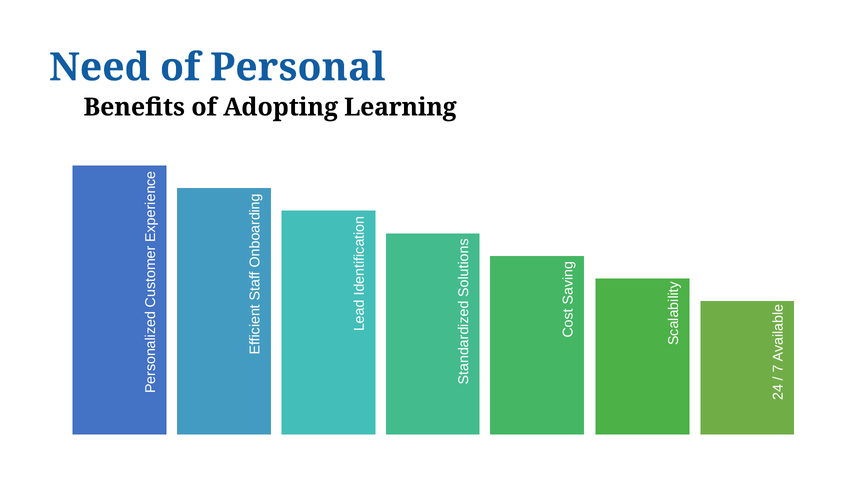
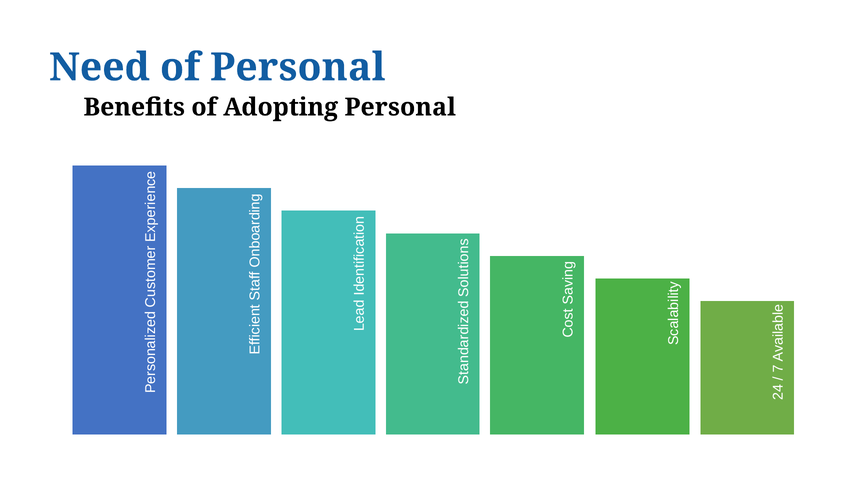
Adopting Learning: Learning -> Personal (400, 107)
